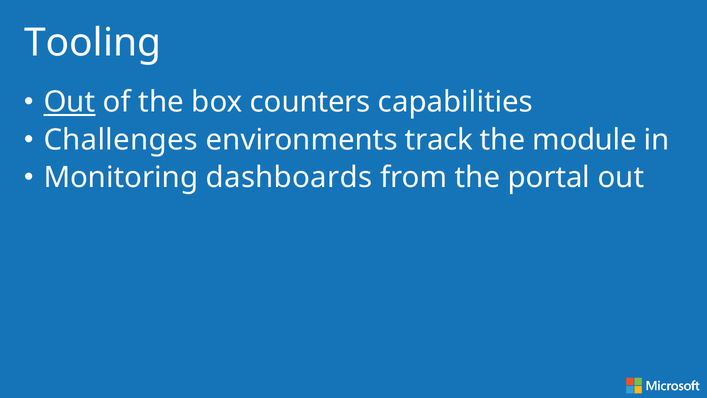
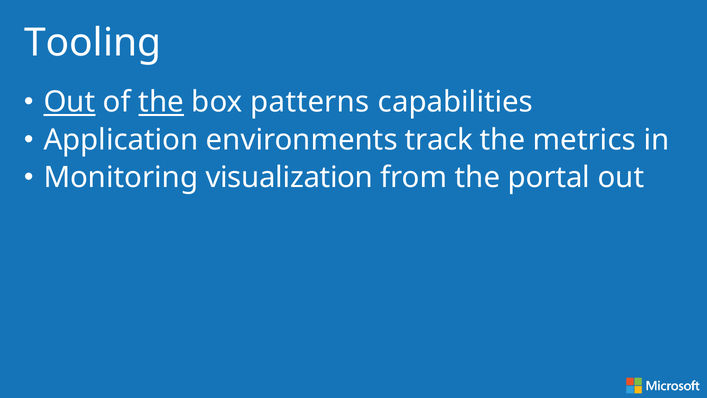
the underline: none -> present (161, 102)
counters: counters -> patterns (310, 102)
Challenges: Challenges -> Application (121, 140)
module: module -> metrics (584, 140)
dashboards: dashboards -> visualization (289, 178)
